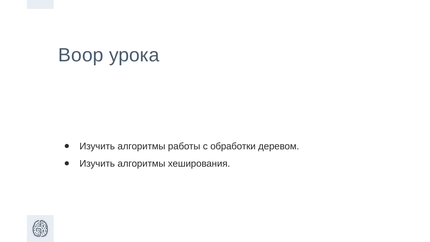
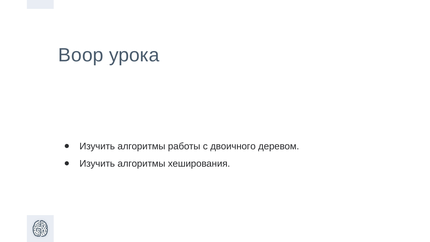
обработки: обработки -> двоичного (233, 146)
